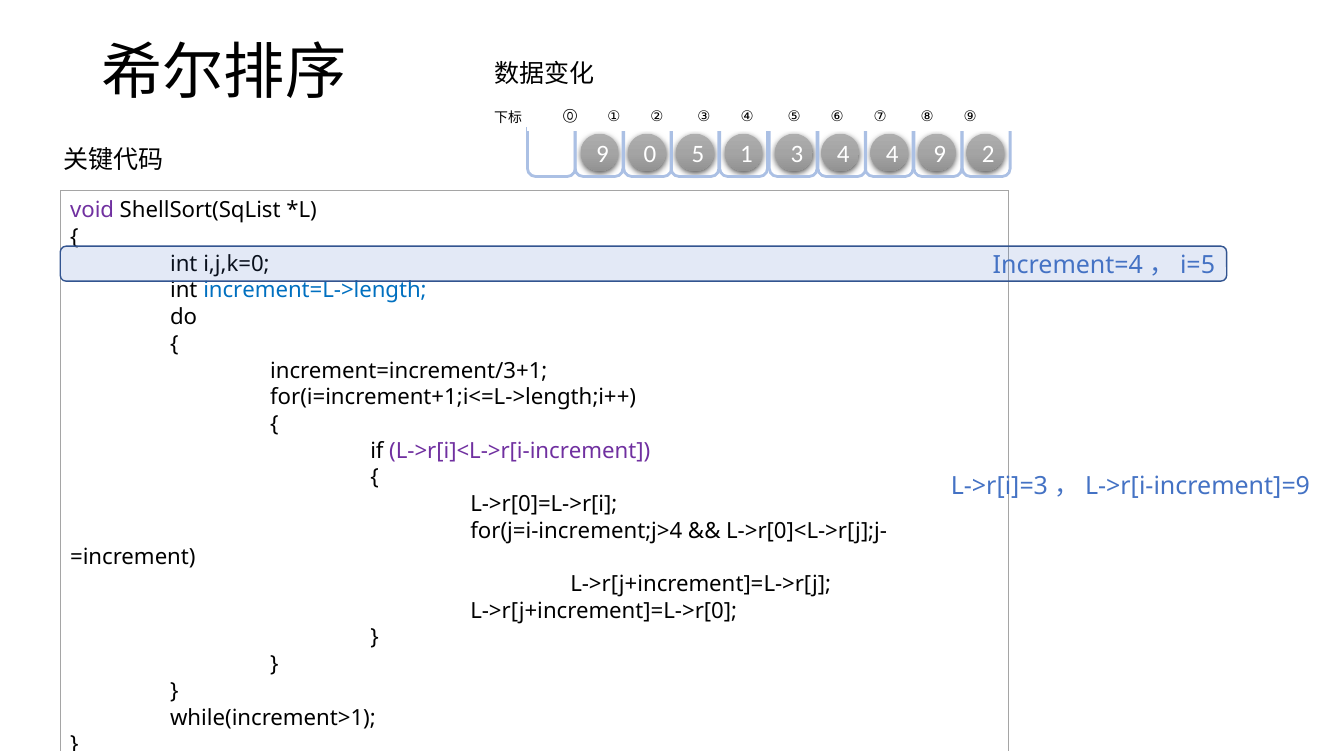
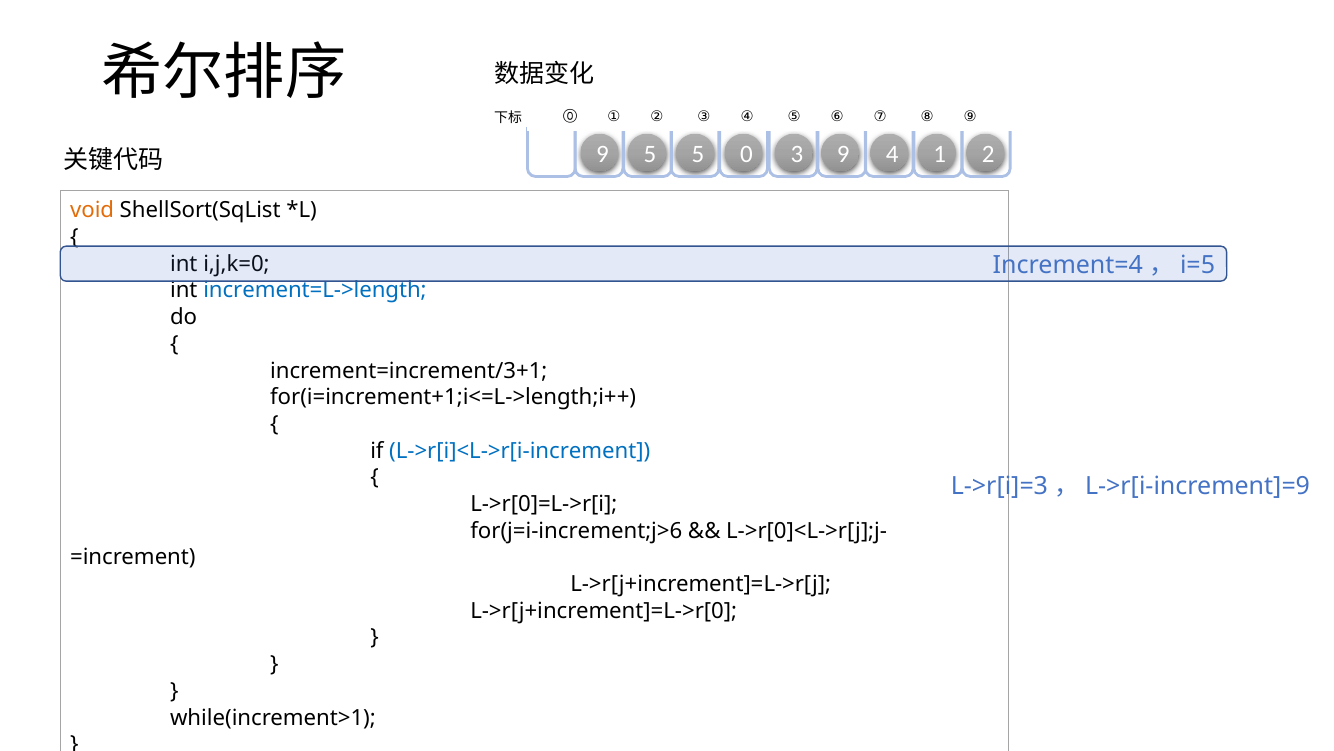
9 0: 0 -> 5 (650, 154)
1: 1 -> 0 (746, 154)
3 4: 4 -> 9 (843, 154)
4 9: 9 -> 1 (940, 154)
void colour: purple -> orange (92, 210)
L->r[i]<L->r[i-increment colour: purple -> blue (520, 450)
for(j=i-increment;j>4: for(j=i-increment;j>4 -> for(j=i-increment;j>6 (576, 530)
